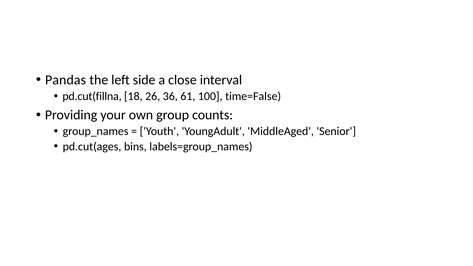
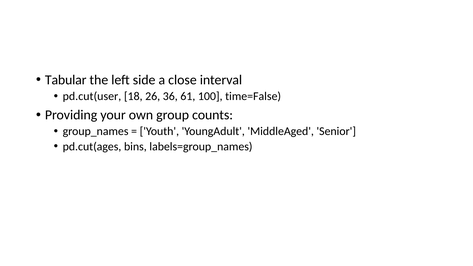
Pandas: Pandas -> Tabular (66, 80)
pd.cut(fillna: pd.cut(fillna -> pd.cut(user (92, 96)
